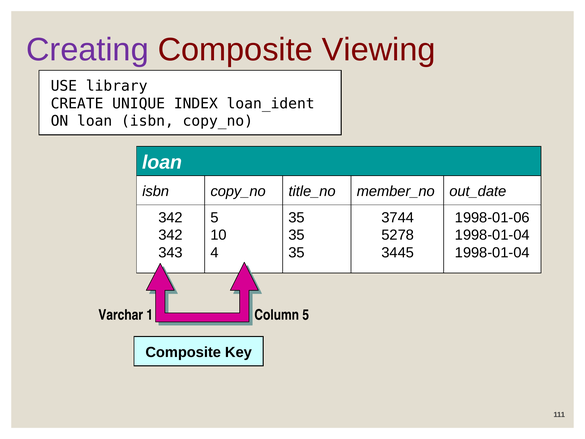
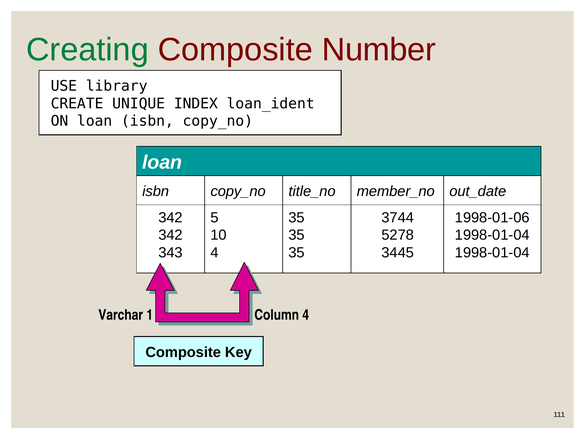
Creating colour: purple -> green (87, 50)
Viewing: Viewing -> Number (379, 50)
5: 5 -> 4 (306, 315)
